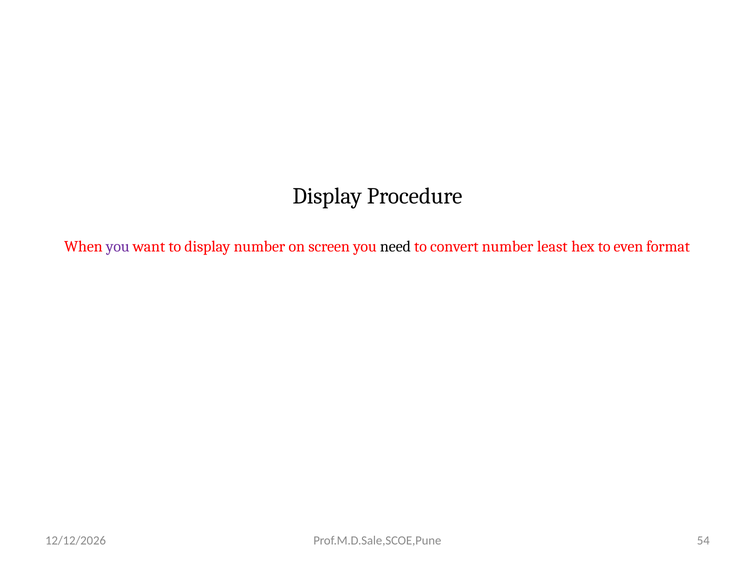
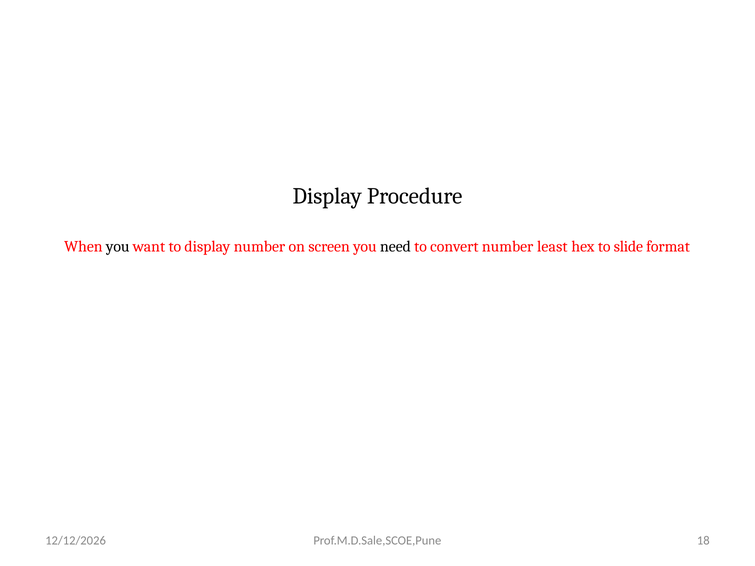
you colour: purple -> black (118, 246)
even: even -> slide (628, 246)
54: 54 -> 18 (703, 541)
